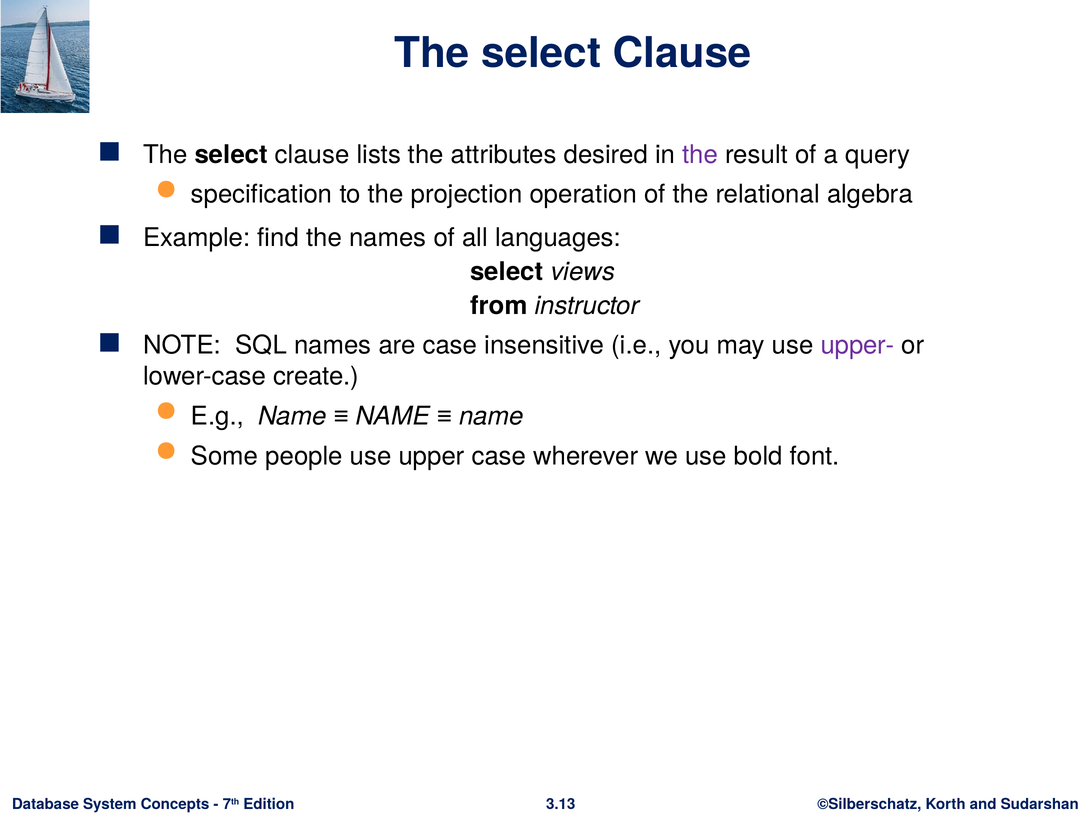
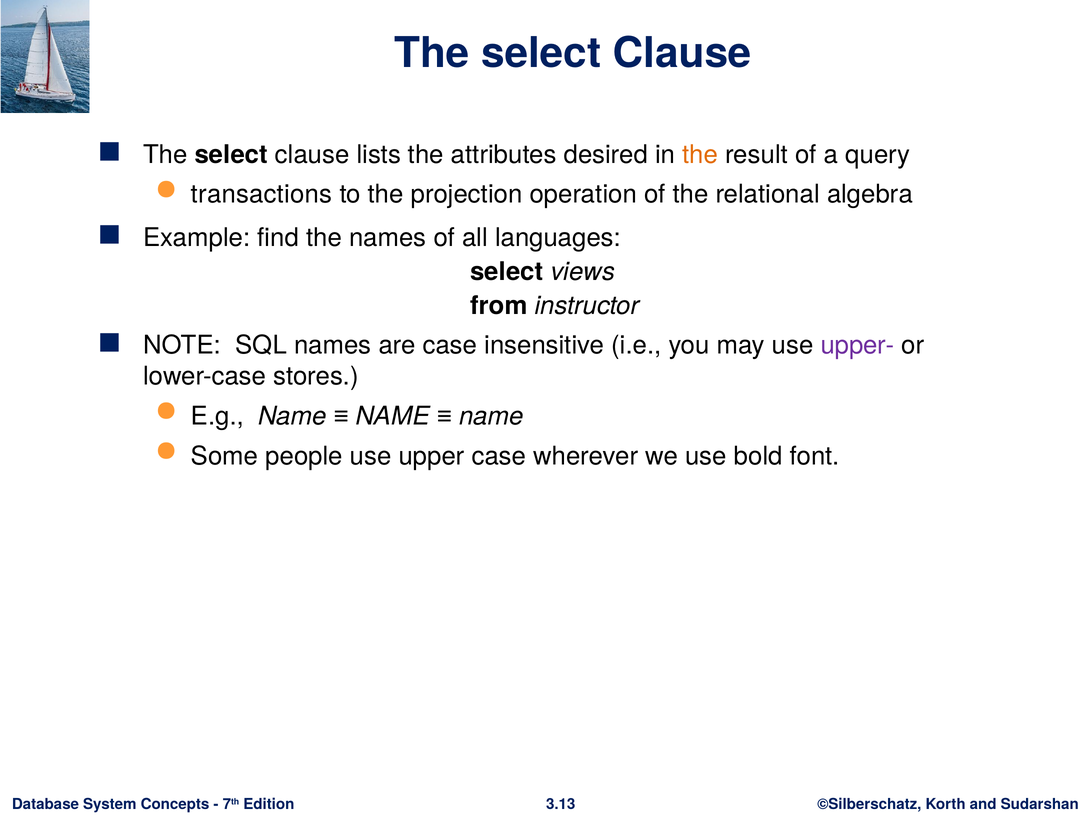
the colour: purple -> orange (700, 154)
specification: specification -> transactions (261, 194)
create: create -> stores (316, 376)
